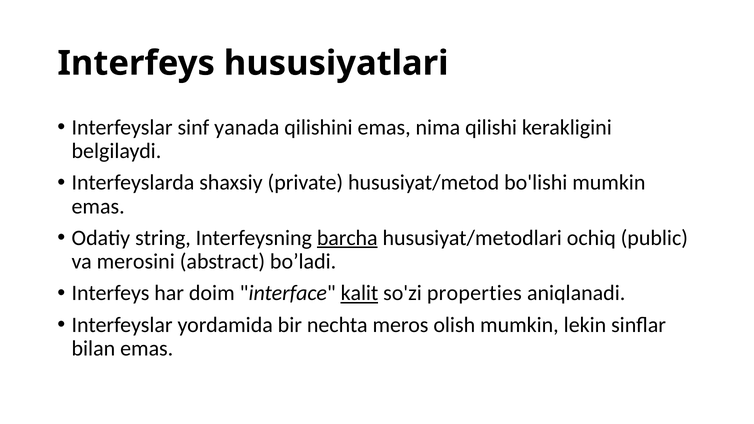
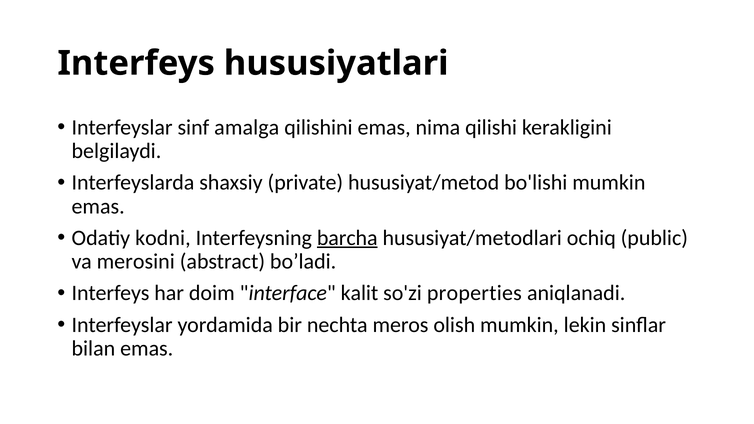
yanada: yanada -> amalga (247, 127)
string: string -> kodni (163, 238)
kalit underline: present -> none (359, 293)
